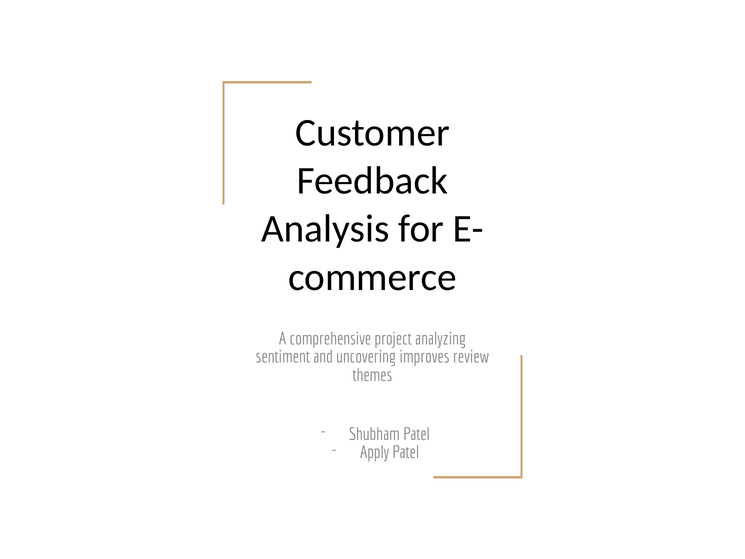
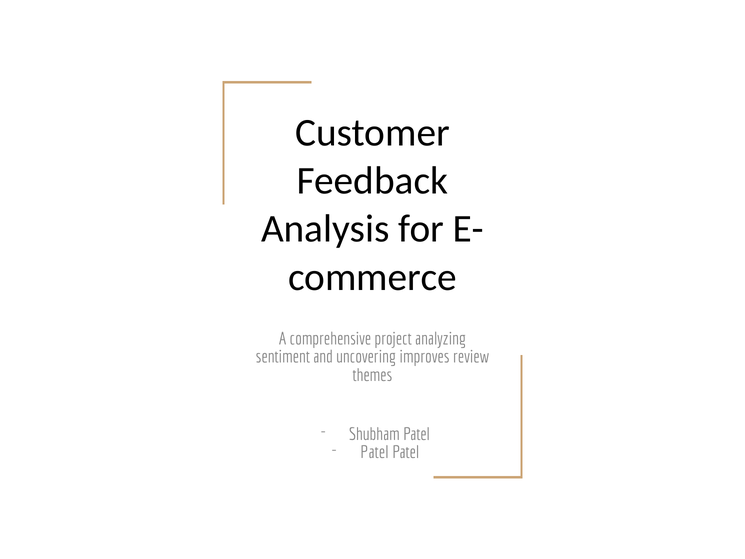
Apply: Apply -> Patel (374, 452)
